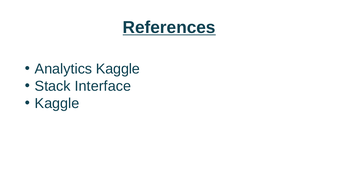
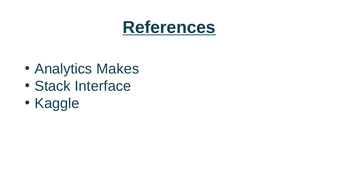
Analytics Kaggle: Kaggle -> Makes (118, 69)
